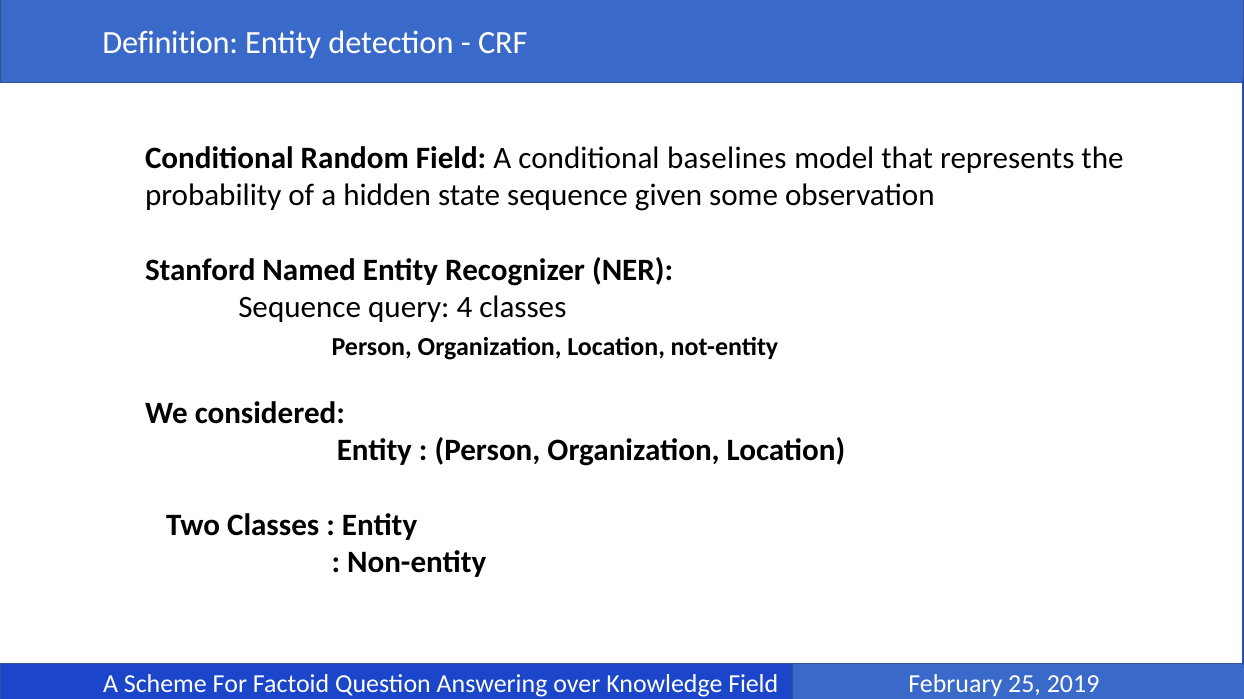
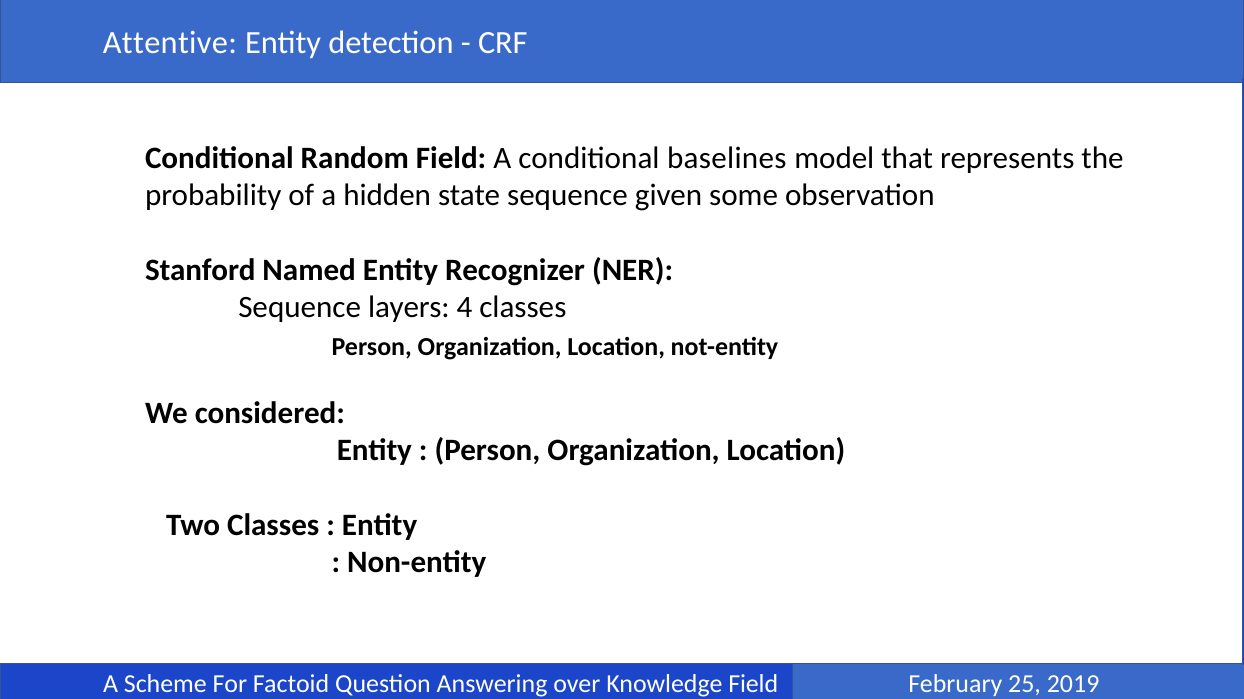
Definition: Definition -> Attentive (170, 43)
query: query -> layers (409, 308)
